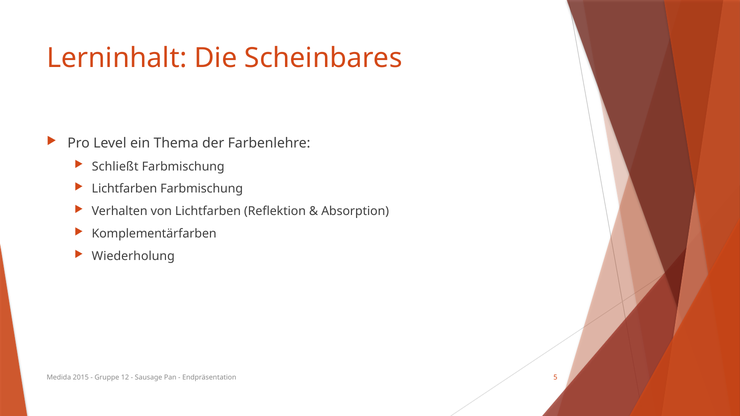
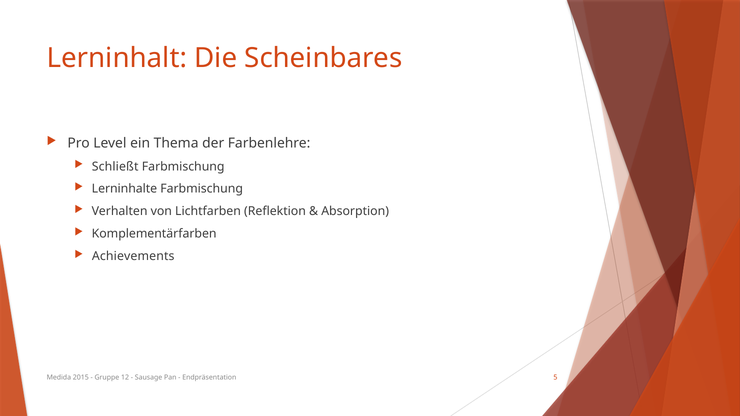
Lichtfarben: Lichtfarben -> Lerninhalte (124, 189)
Wiederholung: Wiederholung -> Achievements (133, 257)
